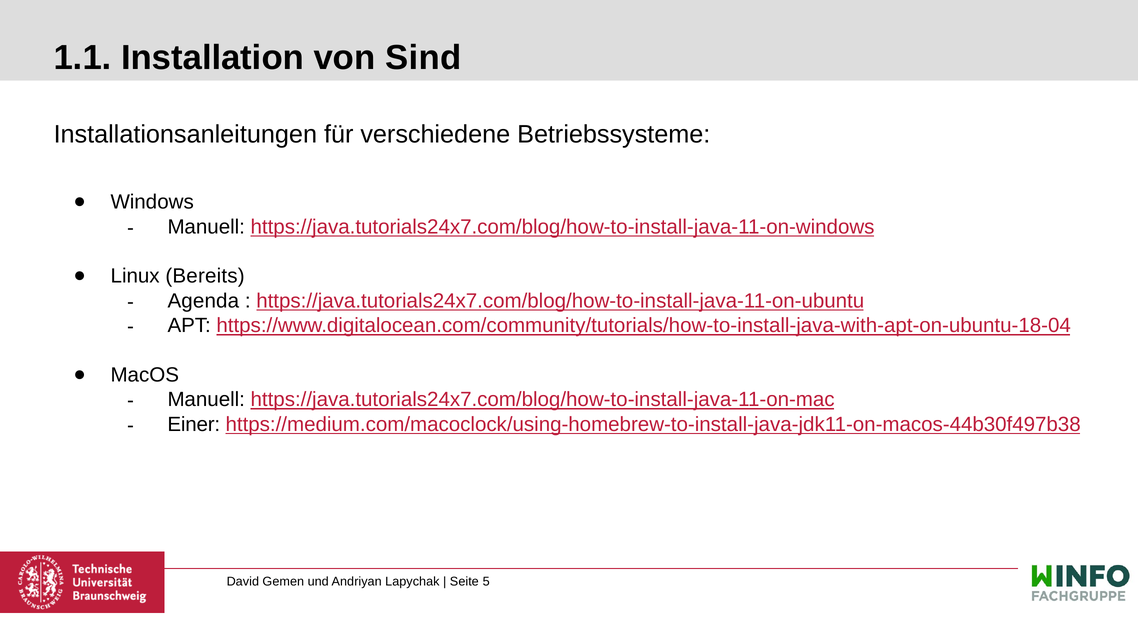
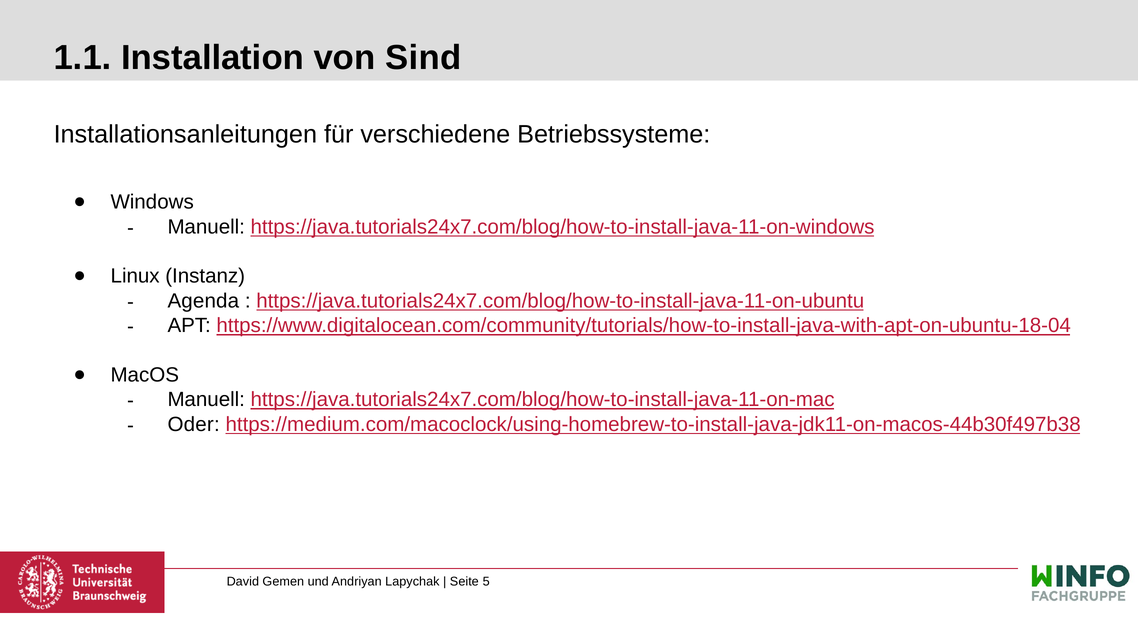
Bereits: Bereits -> Instanz (205, 276)
Einer: Einer -> Oder (194, 424)
